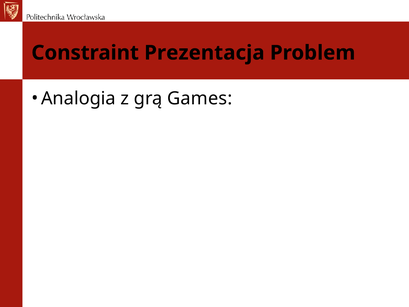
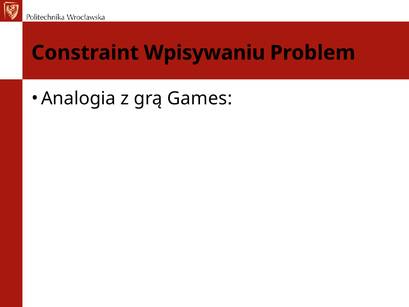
Prezentacja: Prezentacja -> Wpisywaniu (205, 53)
